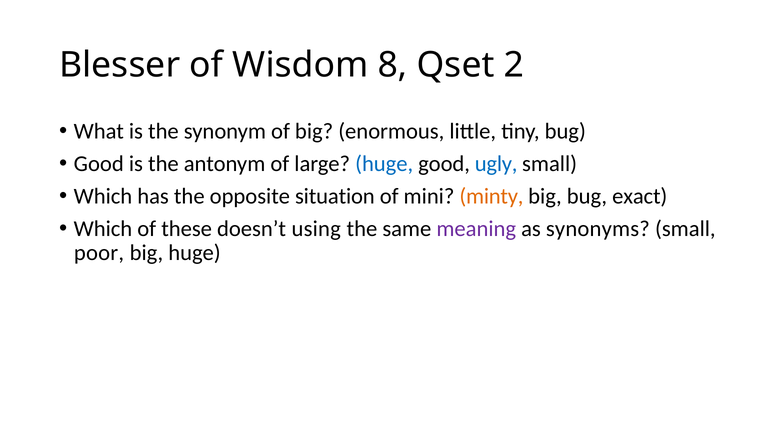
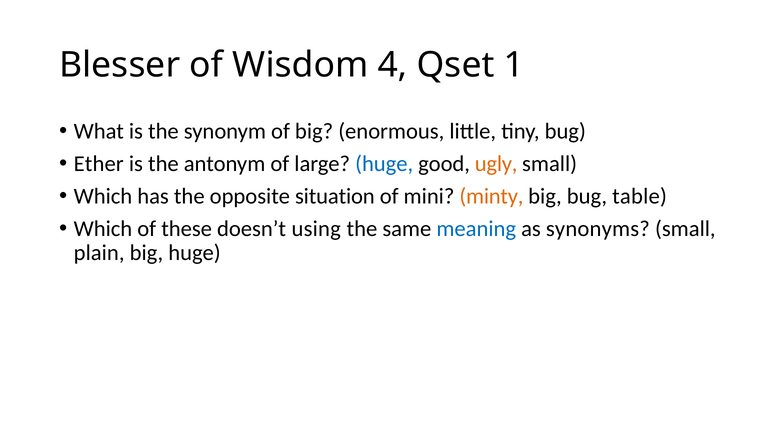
8: 8 -> 4 (393, 65)
2: 2 -> 1 (514, 65)
Good: Good -> Ether (99, 164)
ugly colour: blue -> orange (496, 164)
exact: exact -> table (640, 196)
meaning colour: purple -> blue (476, 229)
poor: poor -> plain (99, 253)
